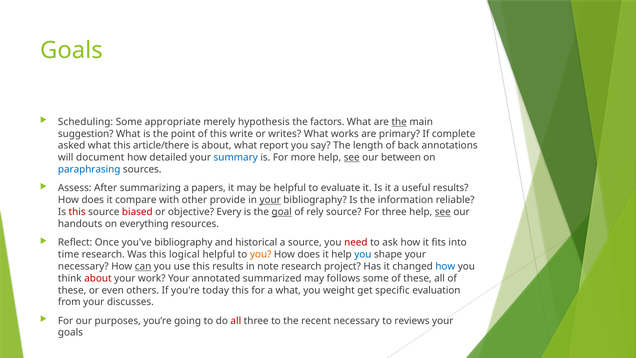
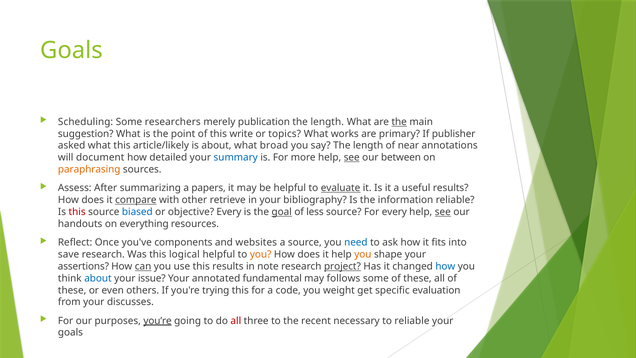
appropriate: appropriate -> researchers (173, 122)
hypothesis: hypothesis -> publication (264, 122)
factors: factors -> length (327, 122)
writes: writes -> topics (285, 134)
complete: complete -> publisher (454, 134)
article/there: article/there -> article/likely (161, 146)
report: report -> broad (274, 146)
back: back -> near (408, 146)
paraphrasing colour: blue -> orange (89, 169)
evaluate underline: none -> present (341, 188)
compare underline: none -> present (136, 200)
provide: provide -> retrieve (228, 200)
your underline: present -> none (270, 200)
biased colour: red -> blue (137, 212)
rely: rely -> less (315, 212)
For three: three -> every (394, 212)
you've bibliography: bibliography -> components (183, 242)
historical: historical -> websites (256, 242)
need colour: red -> blue (356, 242)
time: time -> save (69, 254)
you colour: blue -> orange (363, 254)
necessary: necessary -> assertions (83, 266)
project underline: none -> present (342, 266)
about colour: red -> blue (98, 278)
work: work -> issue (152, 278)
summarized: summarized -> fundamental (272, 278)
today: today -> trying (216, 290)
a what: what -> code (288, 290)
you’re underline: none -> present (158, 321)
to reviews: reviews -> reliable (412, 321)
